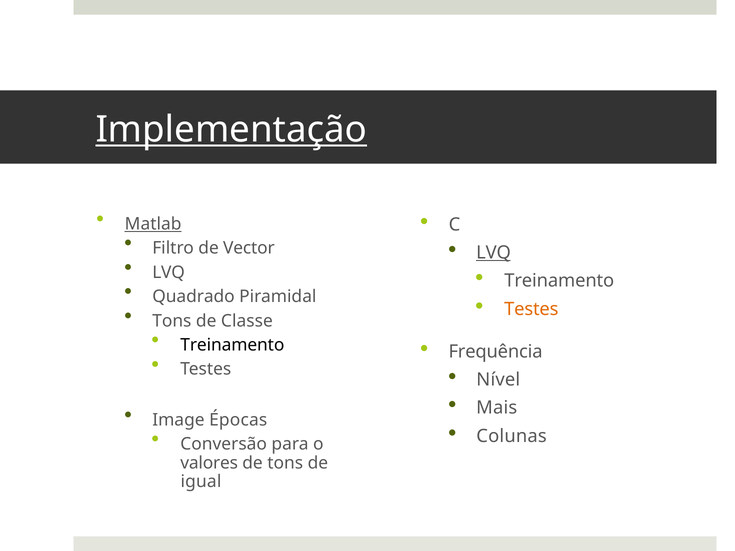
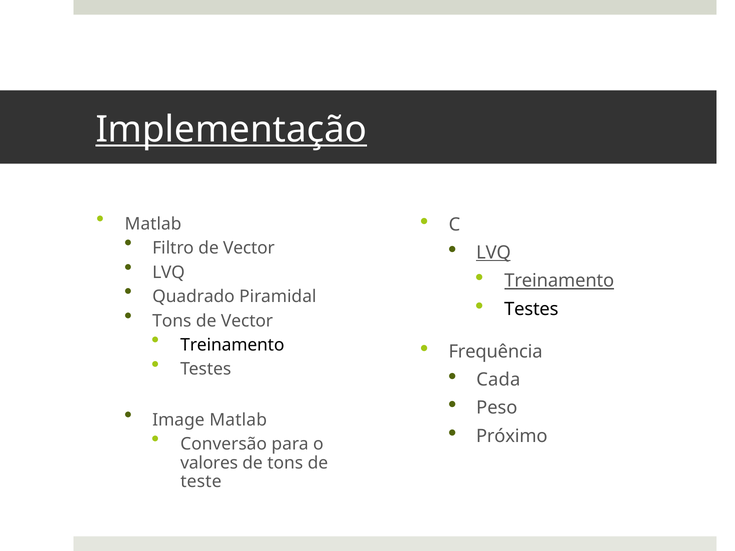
Matlab underline: present -> none (153, 224)
Treinamento underline: none -> present (559, 281)
Testes colour: orange -> black (531, 309)
Classe: Classe -> Vector (247, 321)
Nível: Nível -> Cada (498, 380)
Mais: Mais -> Peso (497, 408)
Image Épocas: Épocas -> Matlab (238, 420)
Colunas: Colunas -> Próximo (512, 436)
igual: igual -> teste (201, 482)
